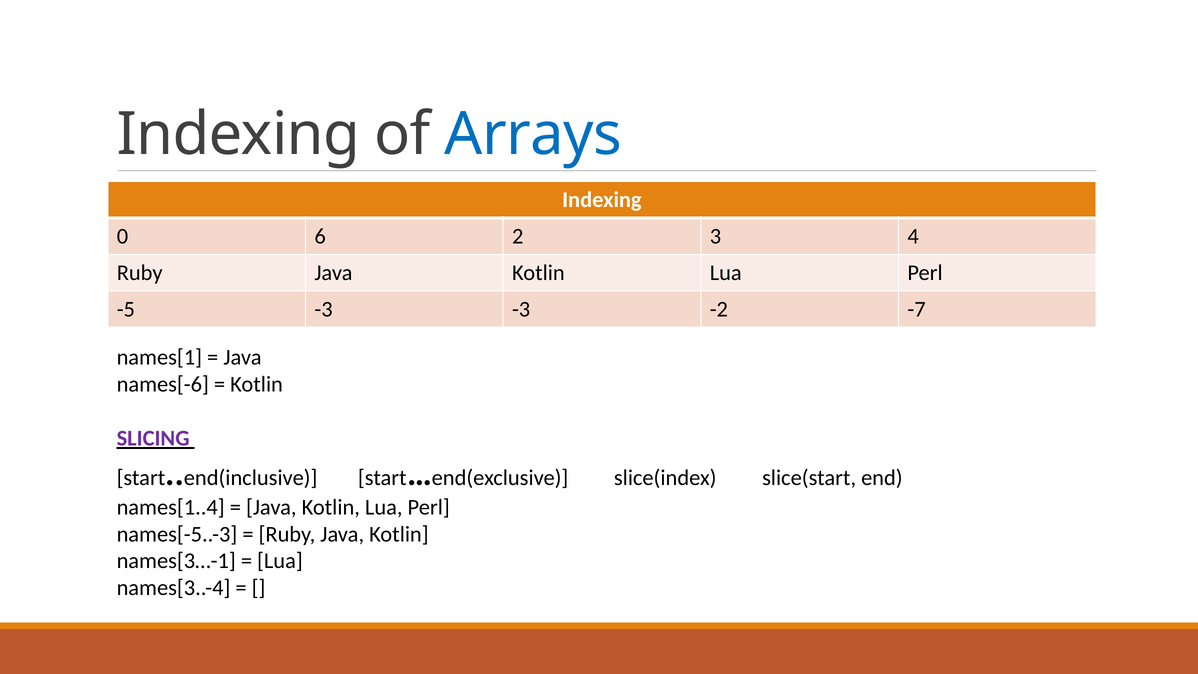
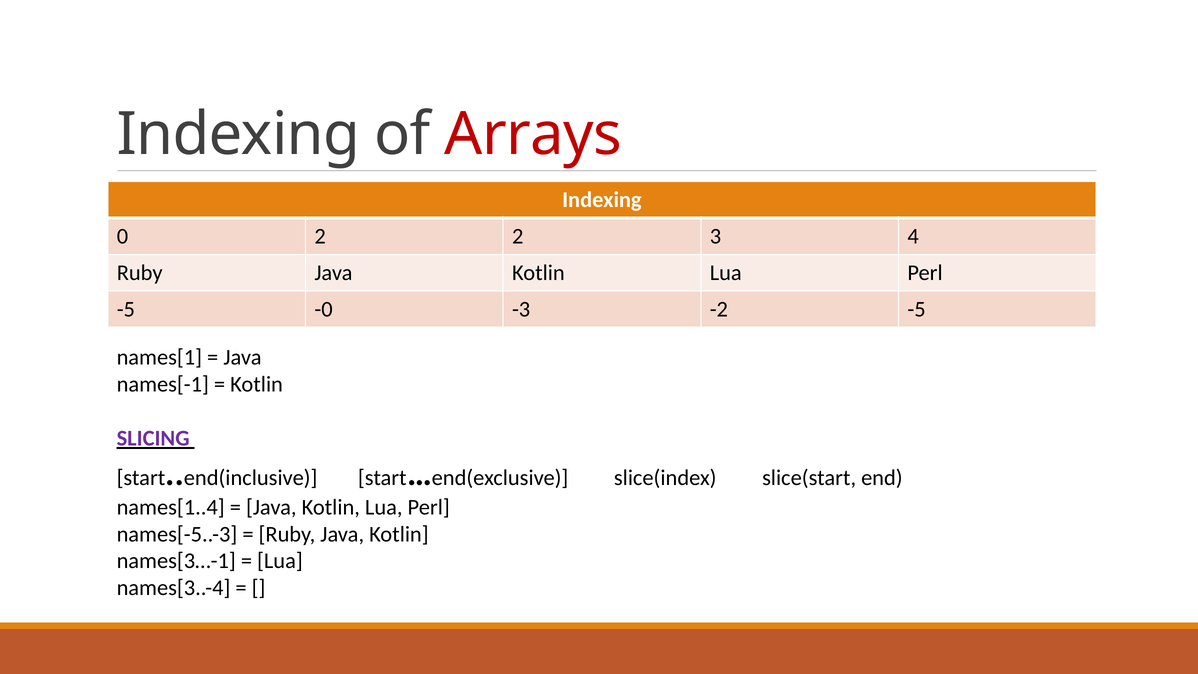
Arrays colour: blue -> red (533, 134)
0 6: 6 -> 2 (320, 236)
-5 -3: -3 -> -0 (324, 309)
-2 -7: -7 -> -5 (917, 309)
names[-6: names[-6 -> names[-1 (163, 384)
